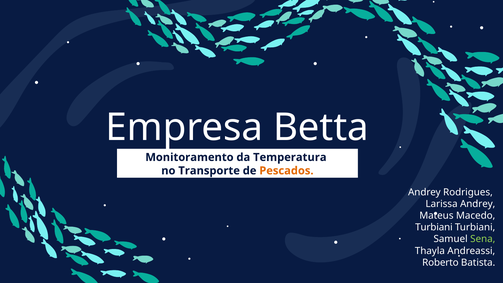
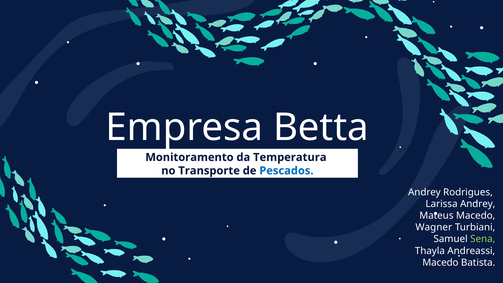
Pescados colour: orange -> blue (286, 171)
Turbiani: Turbiani -> Wagner (434, 227)
Roberto: Roberto -> Macedo (440, 263)
